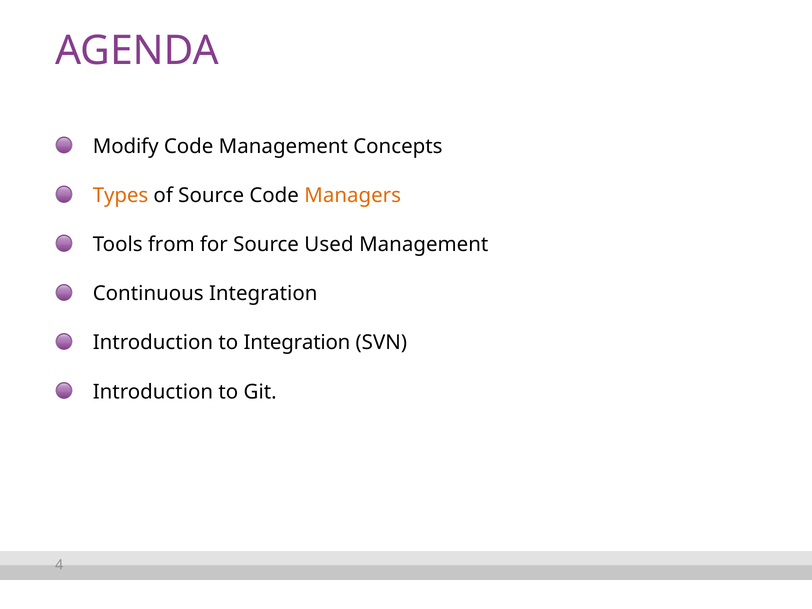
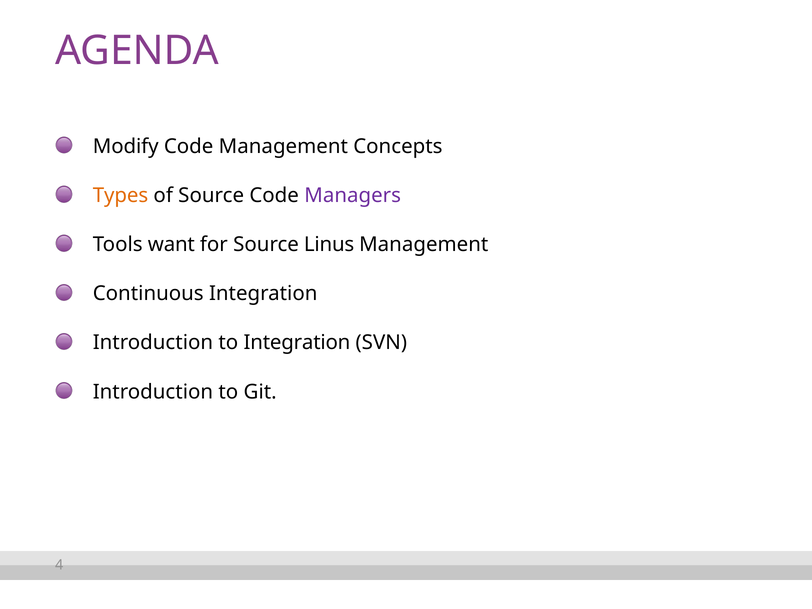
Managers colour: orange -> purple (353, 195)
from: from -> want (171, 245)
Used: Used -> Linus (329, 245)
